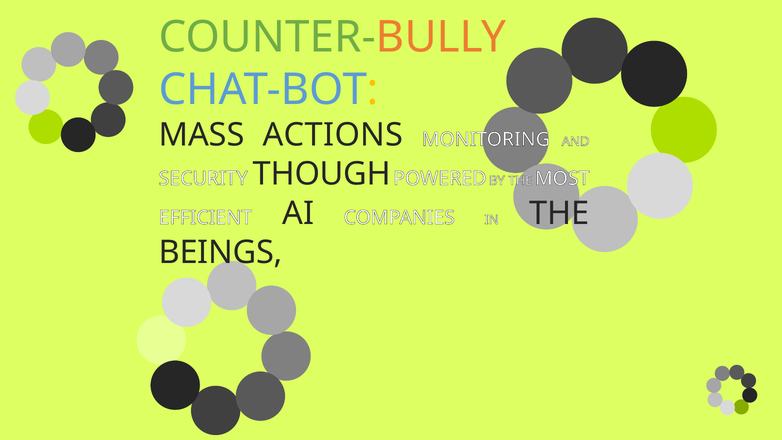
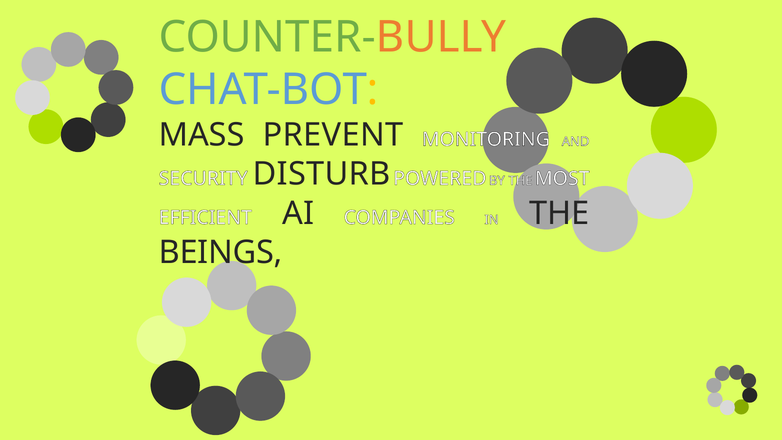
ACTIONS: ACTIONS -> PREVENT (333, 135)
THOUGH: THOUGH -> DISTURB (322, 174)
